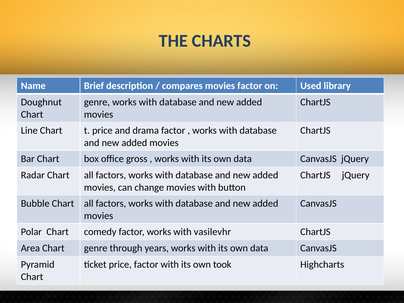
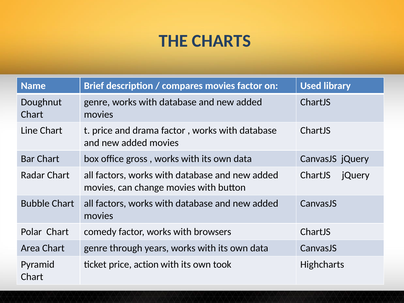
vasilevhr: vasilevhr -> browsers (213, 232)
price factor: factor -> action (146, 264)
